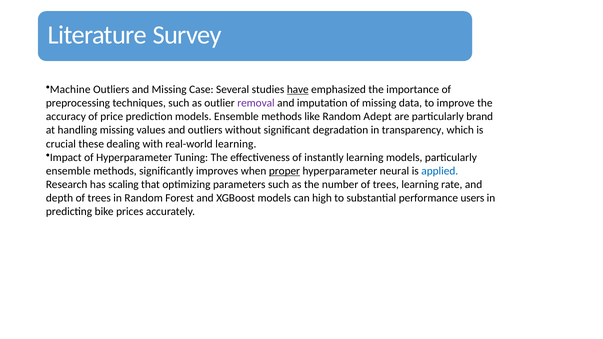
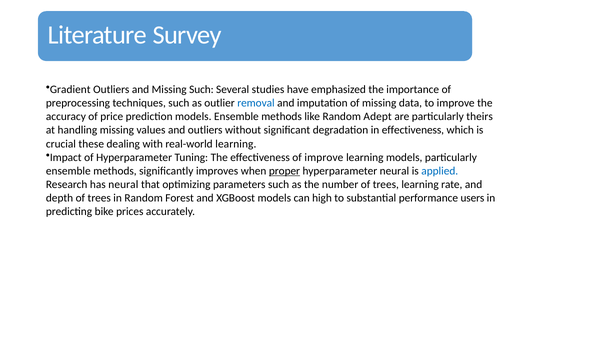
Machine: Machine -> Gradient (70, 90)
Missing Case: Case -> Such (201, 90)
have underline: present -> none (298, 90)
removal colour: purple -> blue (256, 103)
brand: brand -> theirs (480, 117)
in transparency: transparency -> effectiveness (413, 130)
of instantly: instantly -> improve (324, 157)
has scaling: scaling -> neural (123, 185)
